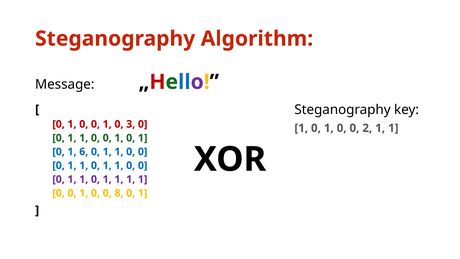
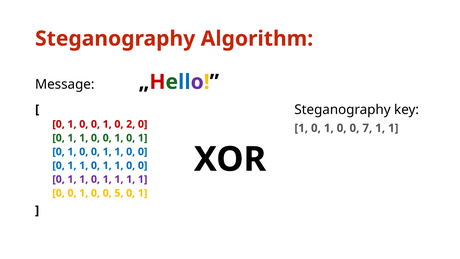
3: 3 -> 2 (131, 124)
2: 2 -> 7 (367, 128)
6: 6 -> 0 (84, 152)
8: 8 -> 5 (119, 193)
